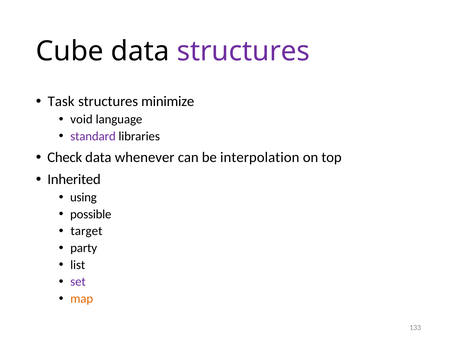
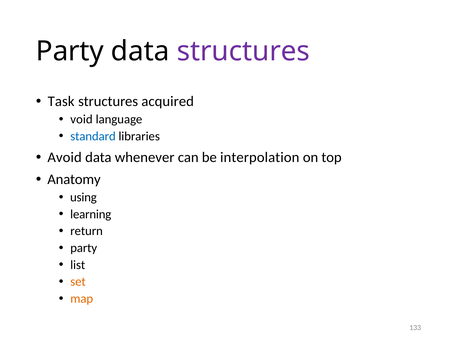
Cube: Cube -> Party (70, 51)
minimize: minimize -> acquired (168, 101)
standard colour: purple -> blue (93, 136)
Check: Check -> Avoid (65, 157)
Inherited: Inherited -> Anatomy (74, 179)
possible: possible -> learning (91, 214)
target: target -> return (87, 231)
set colour: purple -> orange (78, 282)
